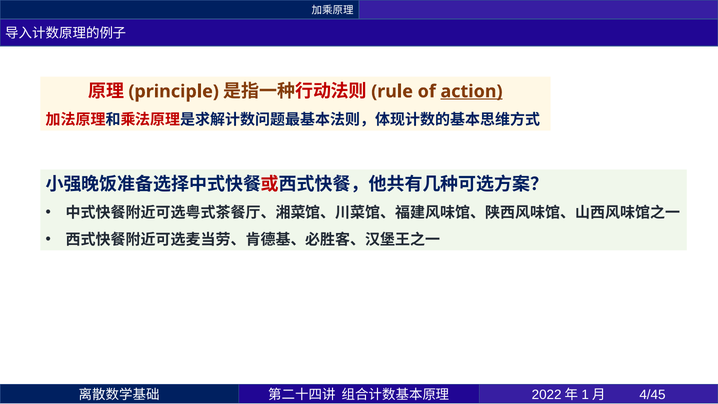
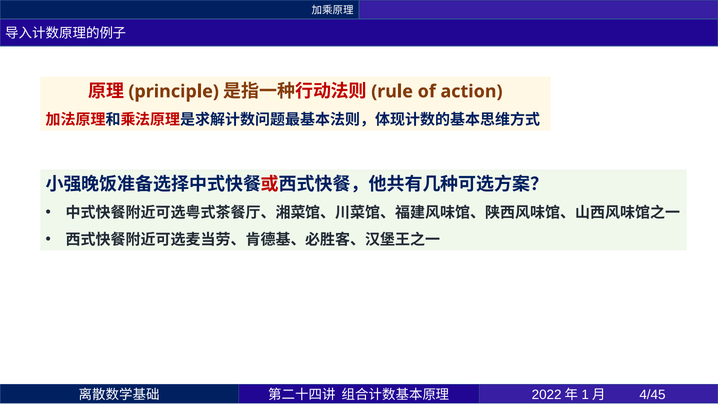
action underline: present -> none (472, 91)
